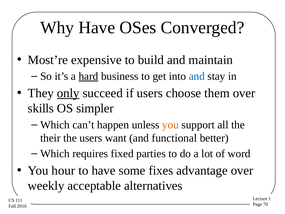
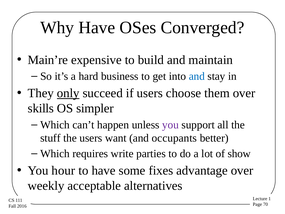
Most’re: Most’re -> Main’re (48, 60)
hard underline: present -> none (88, 76)
you colour: orange -> purple (170, 125)
their: their -> stuff (50, 138)
functional: functional -> occupants (174, 138)
fixed: fixed -> write (122, 153)
word: word -> show (239, 153)
